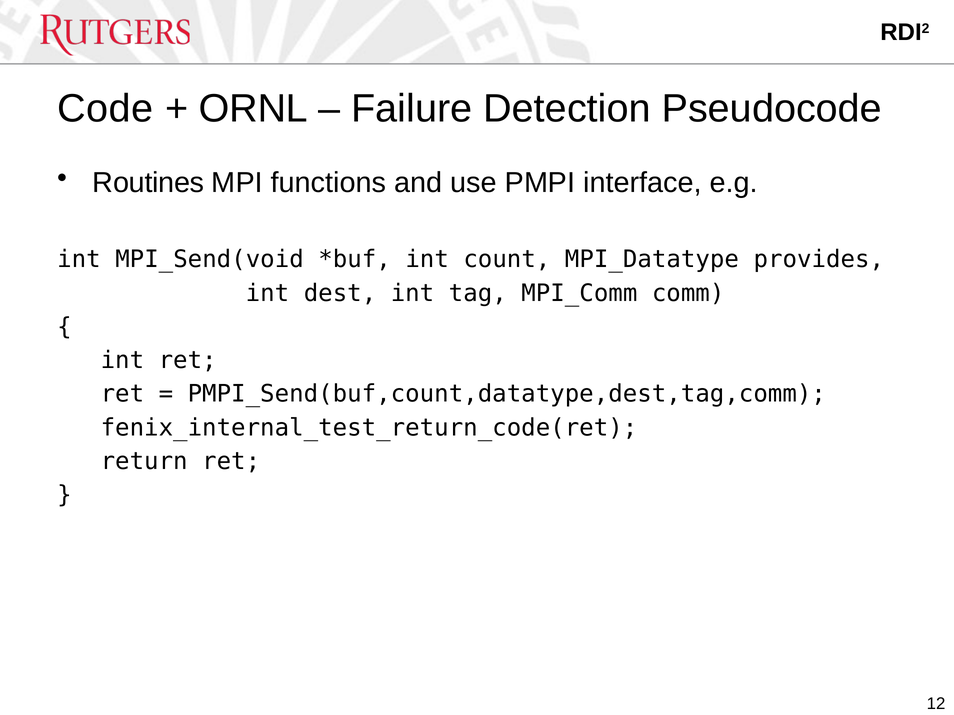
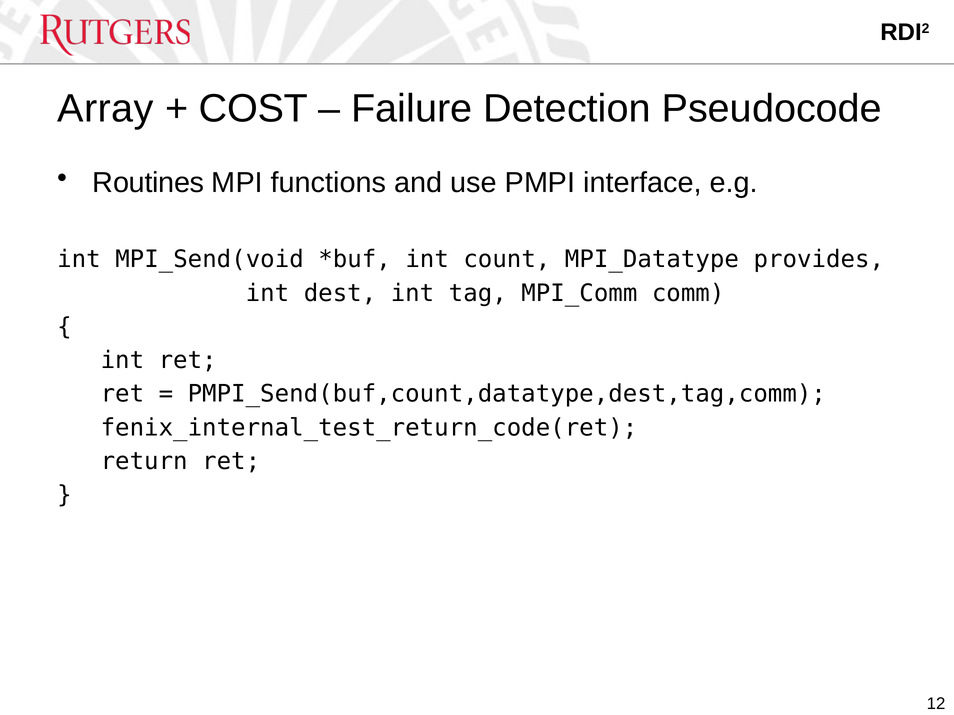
Code: Code -> Array (105, 109)
ORNL: ORNL -> COST (253, 109)
